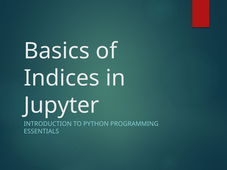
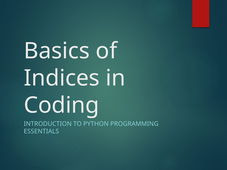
Jupyter: Jupyter -> Coding (61, 105)
